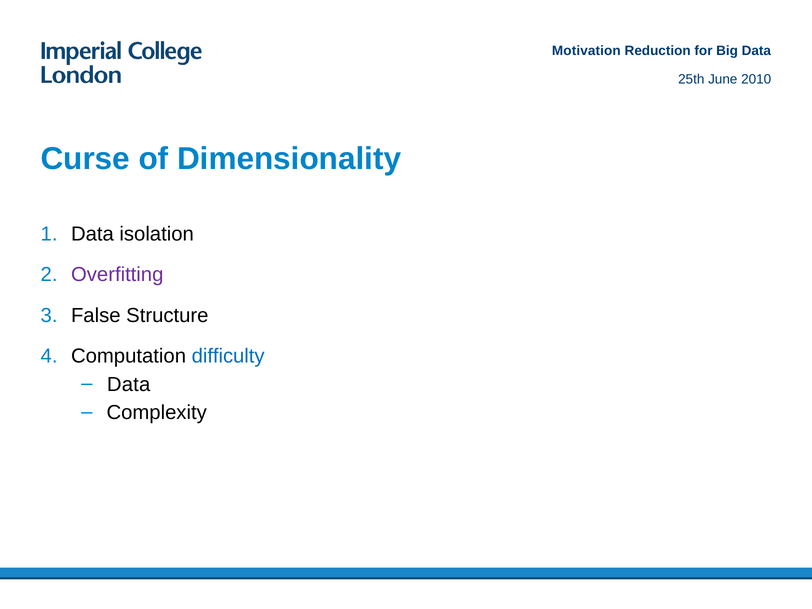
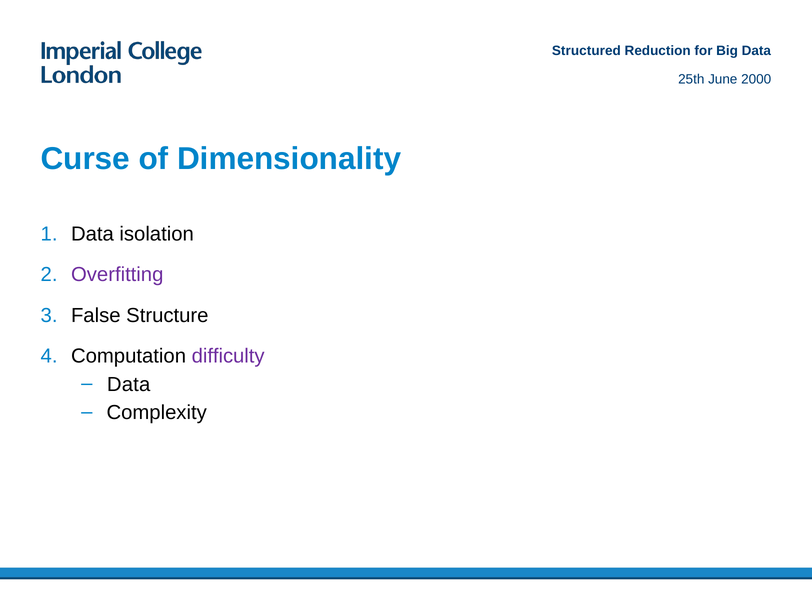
Motivation: Motivation -> Structured (586, 51)
2010: 2010 -> 2000 (756, 79)
difficulty colour: blue -> purple (228, 356)
